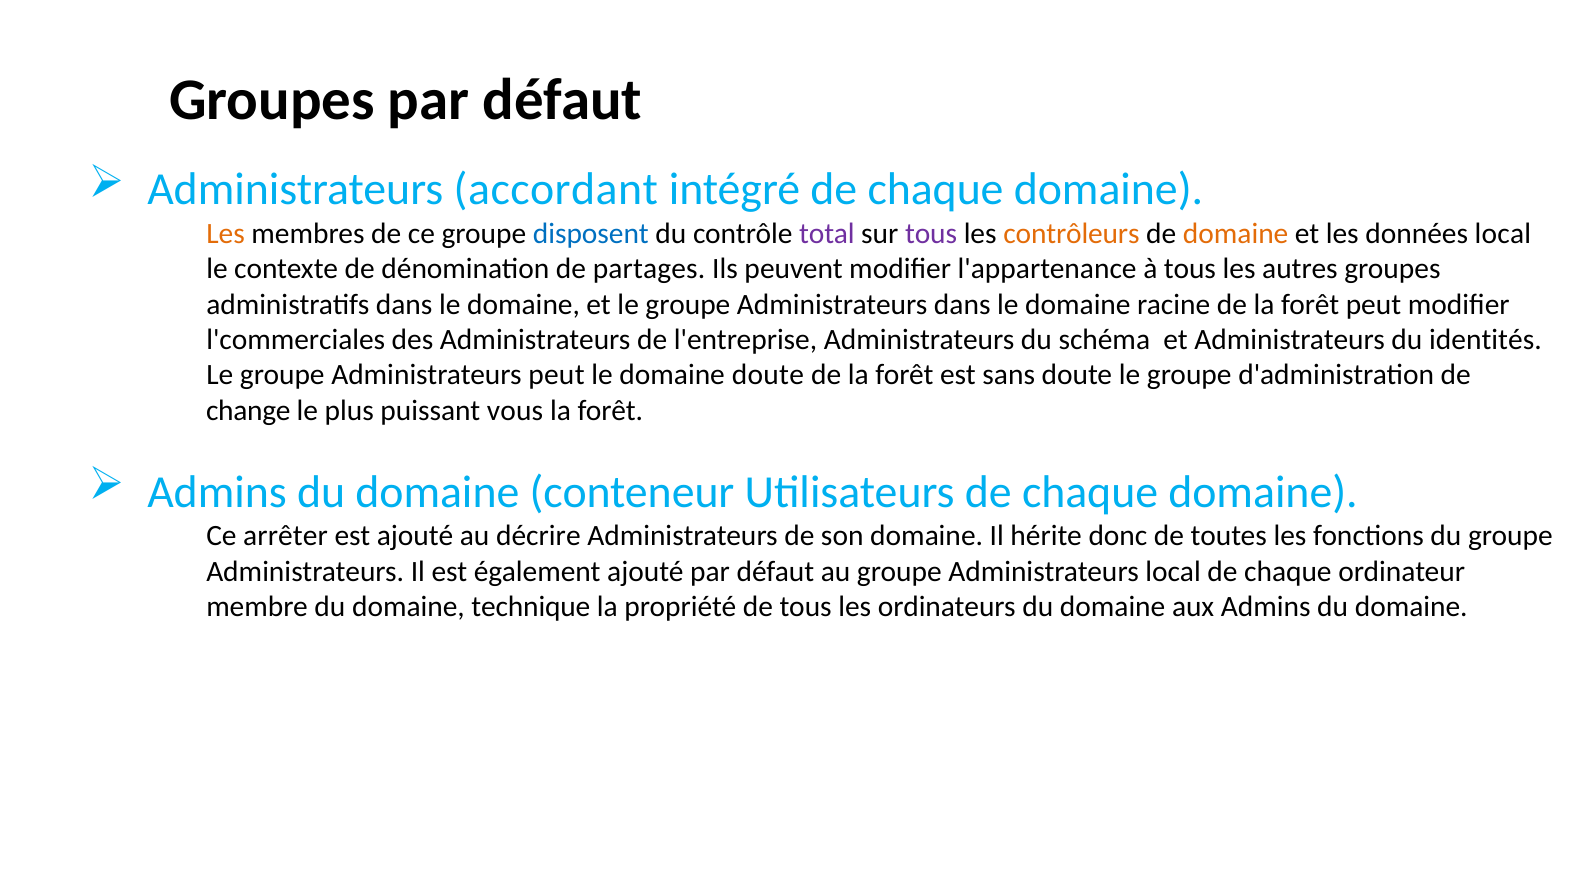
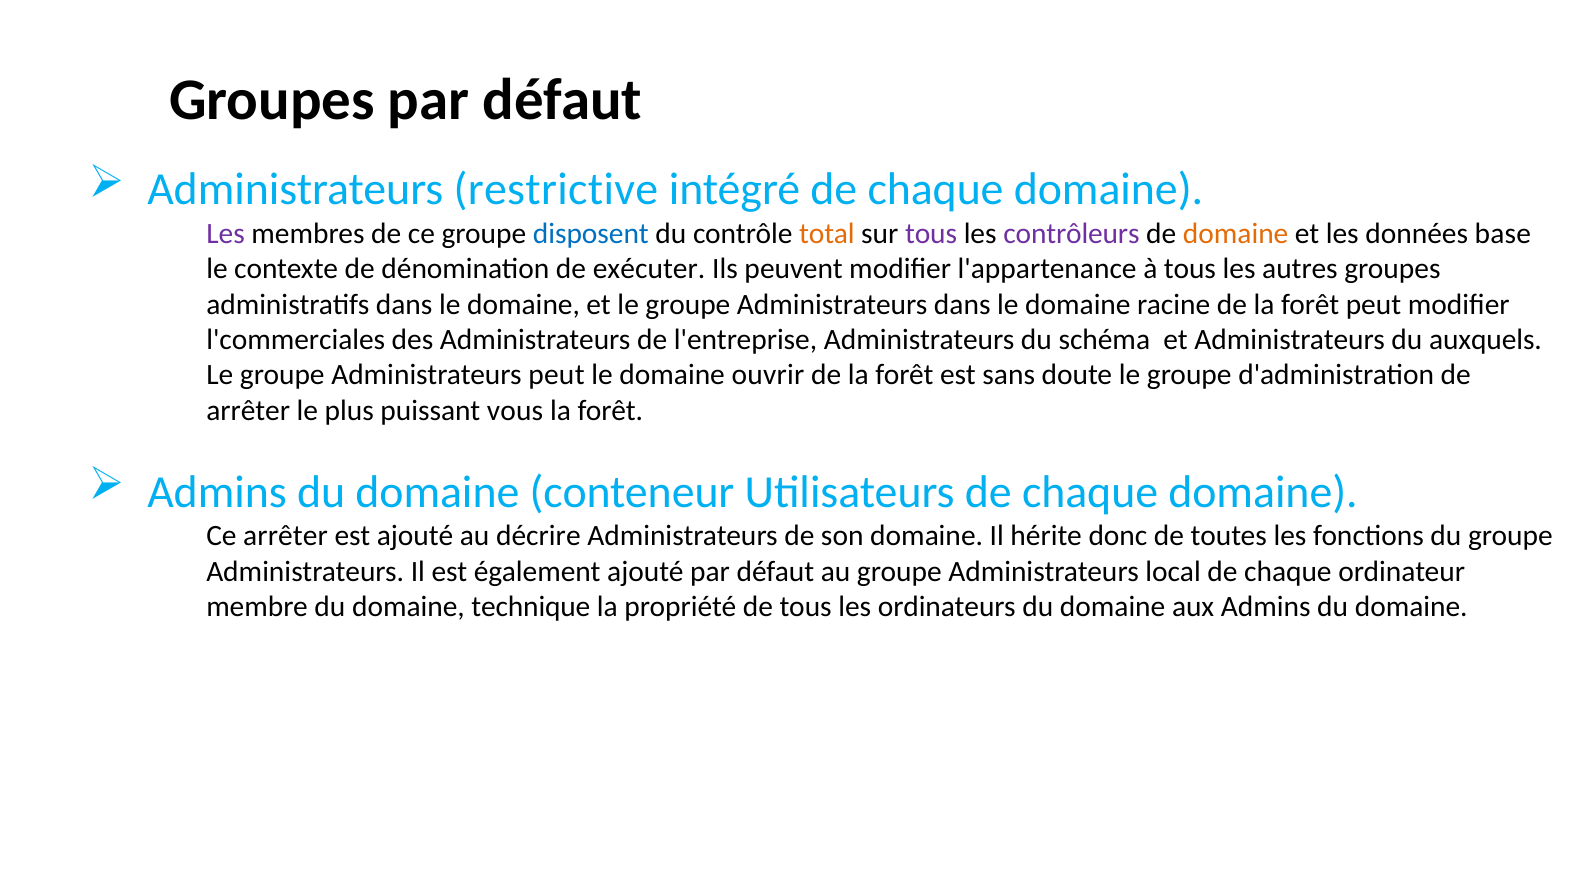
accordant: accordant -> restrictive (556, 189)
Les colour: orange -> purple (226, 234)
total colour: purple -> orange (827, 234)
contrôleurs colour: orange -> purple (1071, 234)
données local: local -> base (1503, 234)
partages: partages -> exécuter (649, 269)
identités: identités -> auxquels (1485, 340)
domaine doute: doute -> ouvrir (768, 375)
change: change -> arrêter (248, 410)
